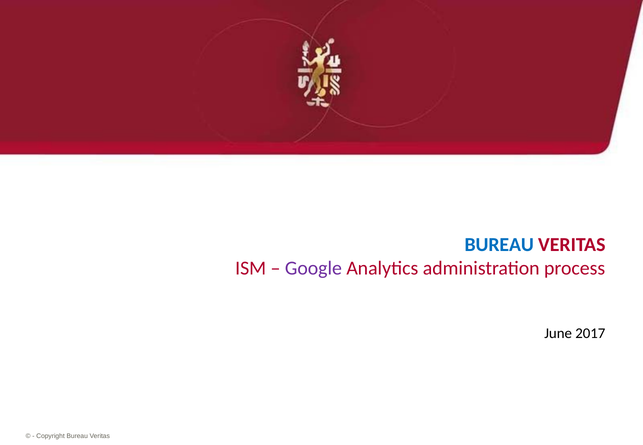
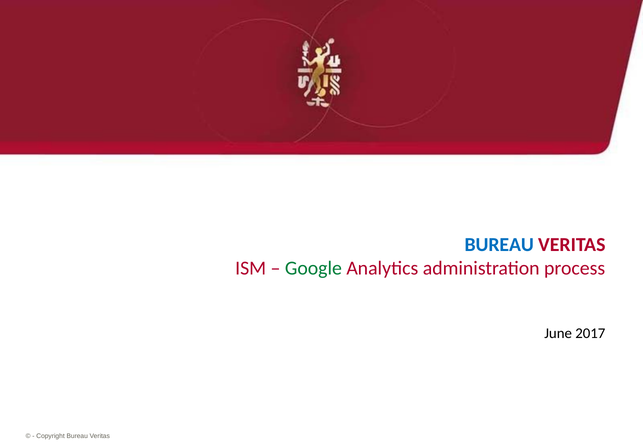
Google colour: purple -> green (313, 269)
